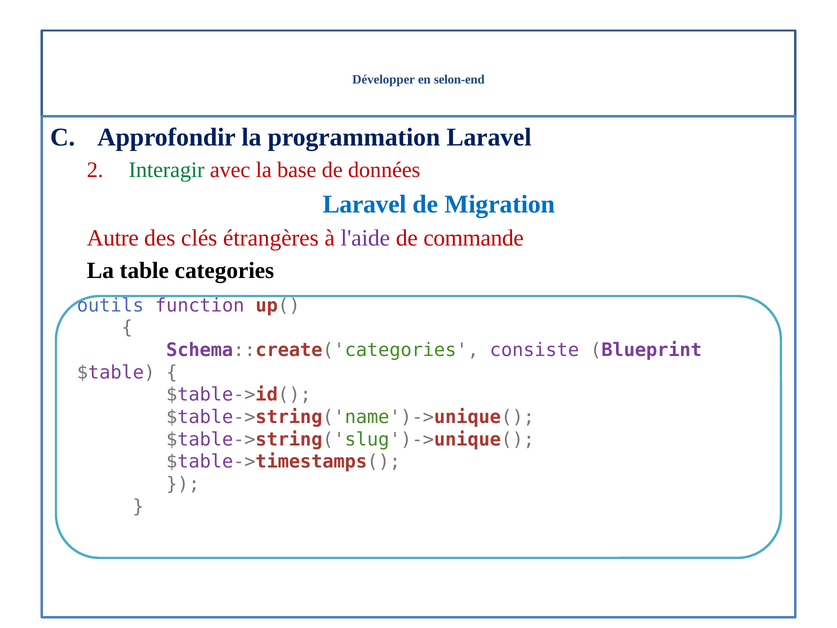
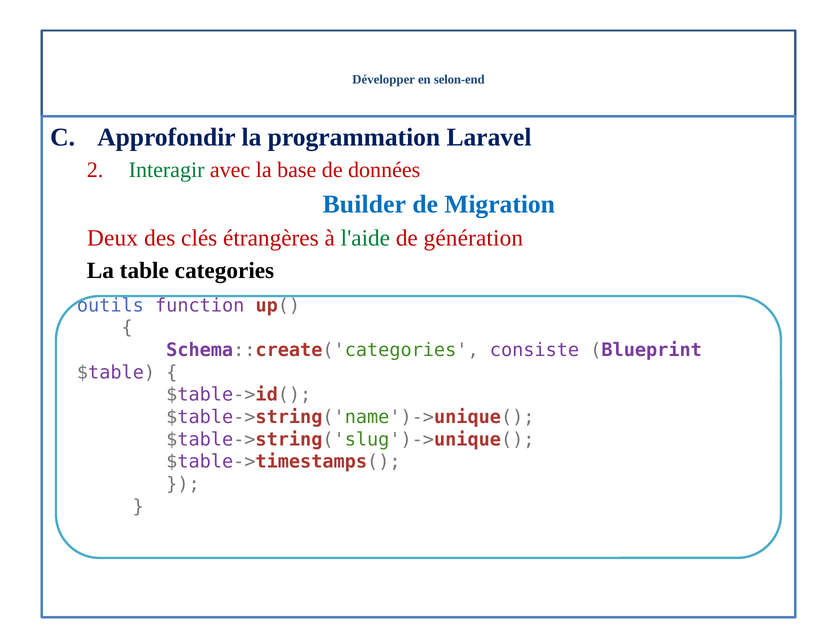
Laravel: Laravel -> Builder (364, 204)
Autre: Autre -> Deux (113, 238)
l'aide colour: purple -> green (365, 238)
commande: commande -> génération (473, 238)
